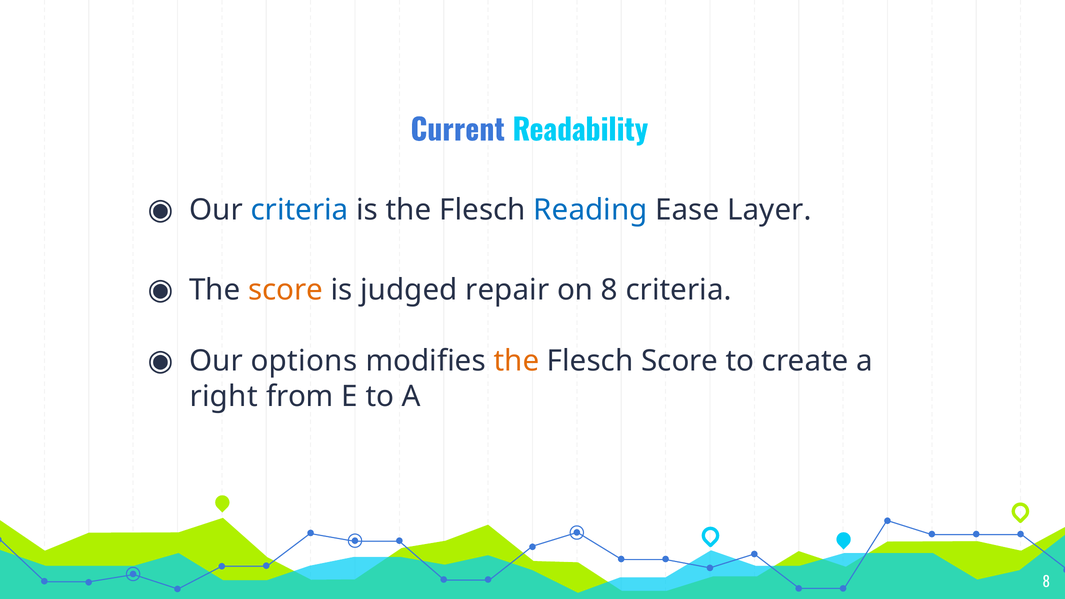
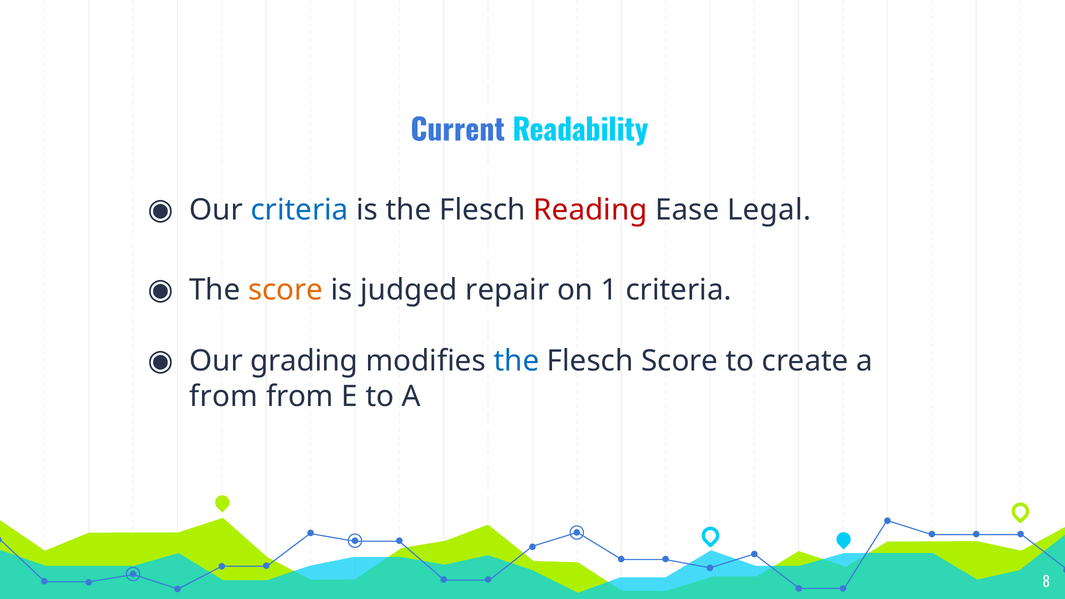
Reading colour: blue -> red (591, 210)
Layer: Layer -> Legal (769, 210)
on 8: 8 -> 1 (609, 290)
options: options -> grading (304, 361)
the colour: orange -> blue (516, 361)
right: right -> from (224, 396)
